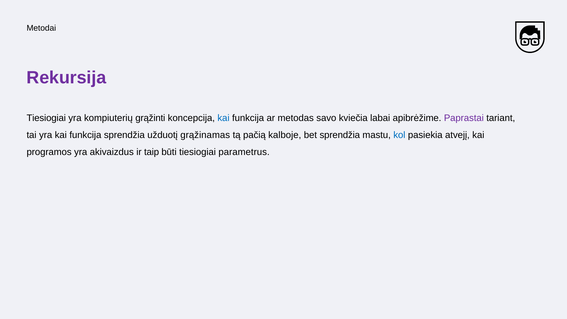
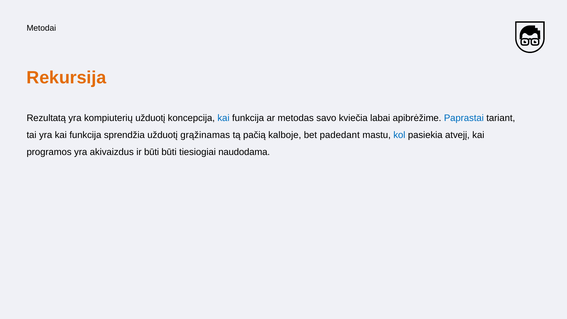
Rekursija colour: purple -> orange (66, 78)
Tiesiogiai: Tiesiogiai -> Rezultatą (46, 118)
kompiuterių grąžinti: grąžinti -> užduotį (150, 118)
Paprastai colour: purple -> blue (464, 118)
bet sprendžia: sprendžia -> padedant (340, 135)
ir taip: taip -> būti (152, 152)
parametrus: parametrus -> naudodama (244, 152)
